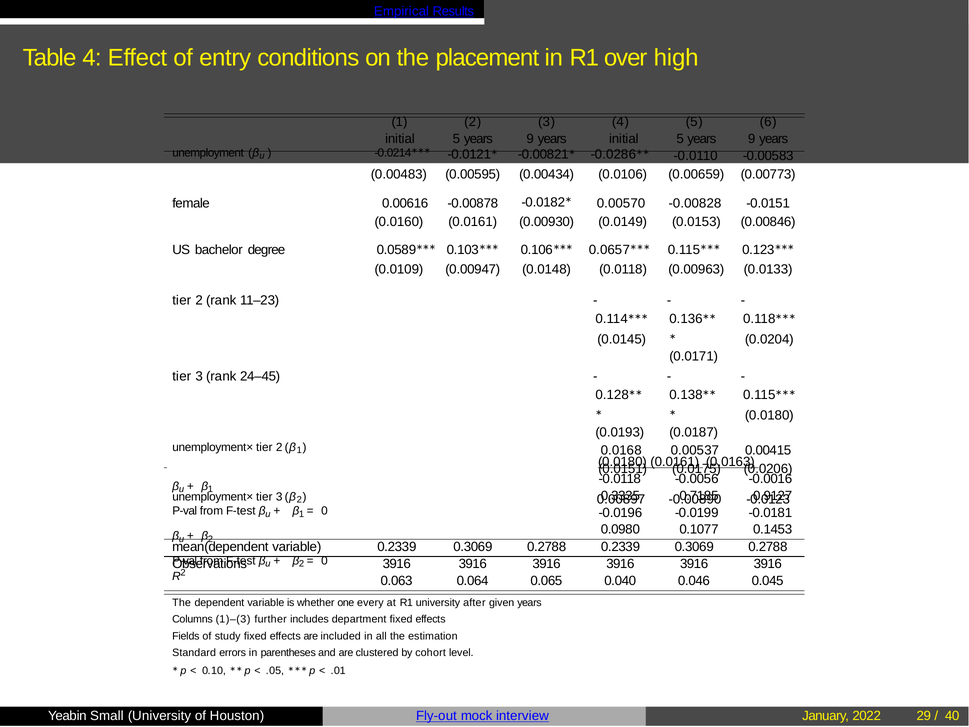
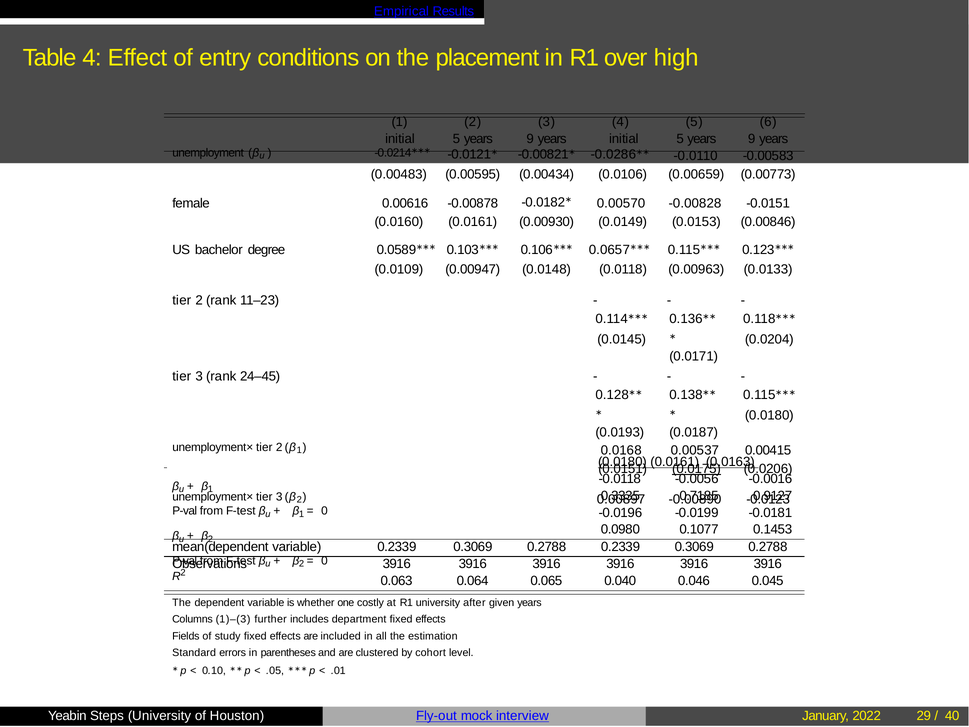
0.0175 underline: none -> present (696, 469)
every: every -> costly (370, 603)
Small: Small -> Steps (107, 716)
